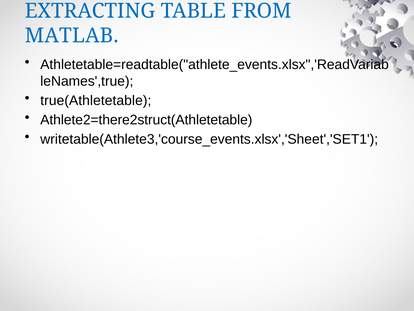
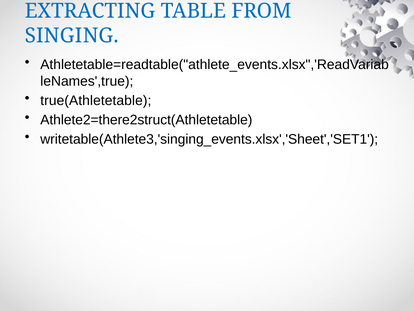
MATLAB: MATLAB -> SINGING (72, 36)
writetable(Athlete3,'course_events.xlsx','Sheet','SET1: writetable(Athlete3,'course_events.xlsx','Sheet','SET1 -> writetable(Athlete3,'singing_events.xlsx','Sheet','SET1 (209, 139)
